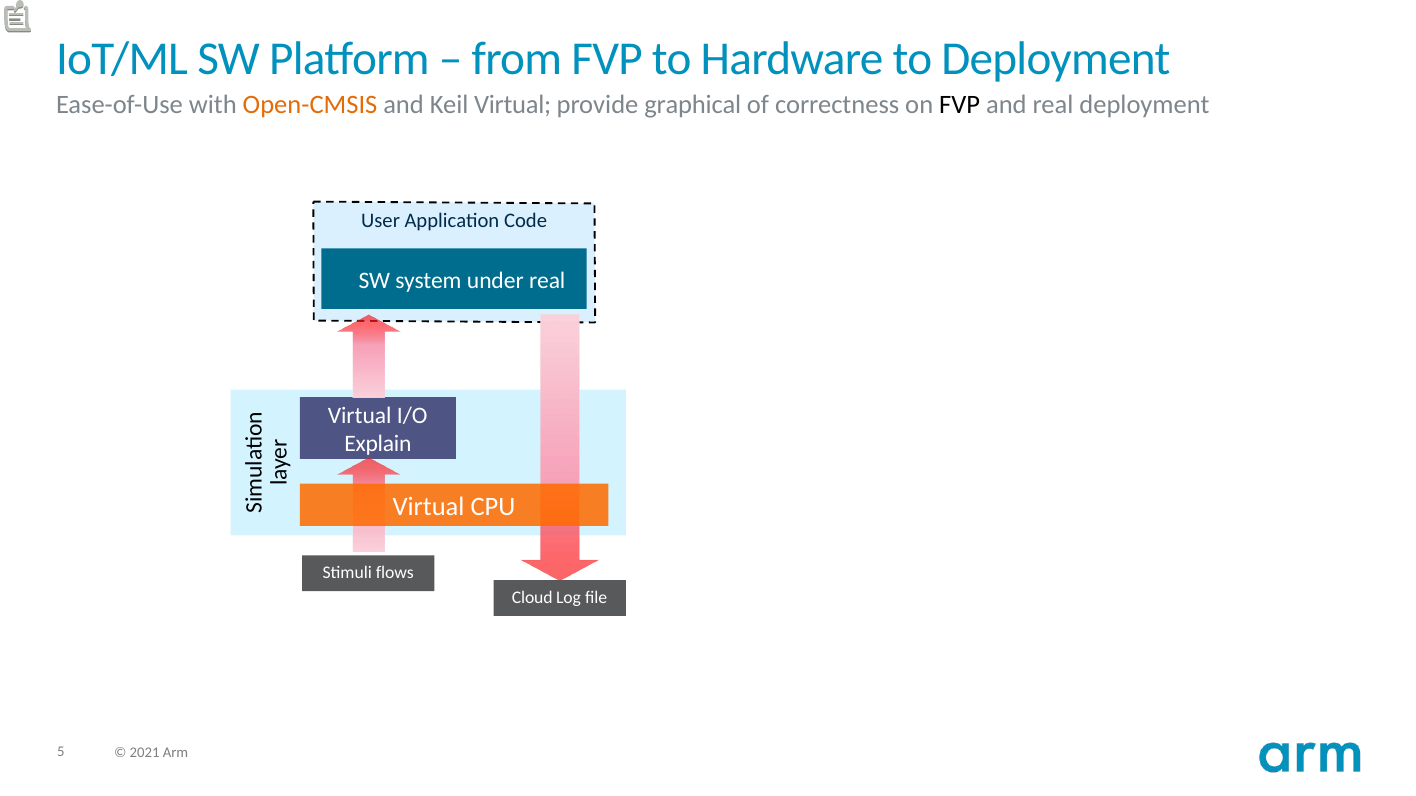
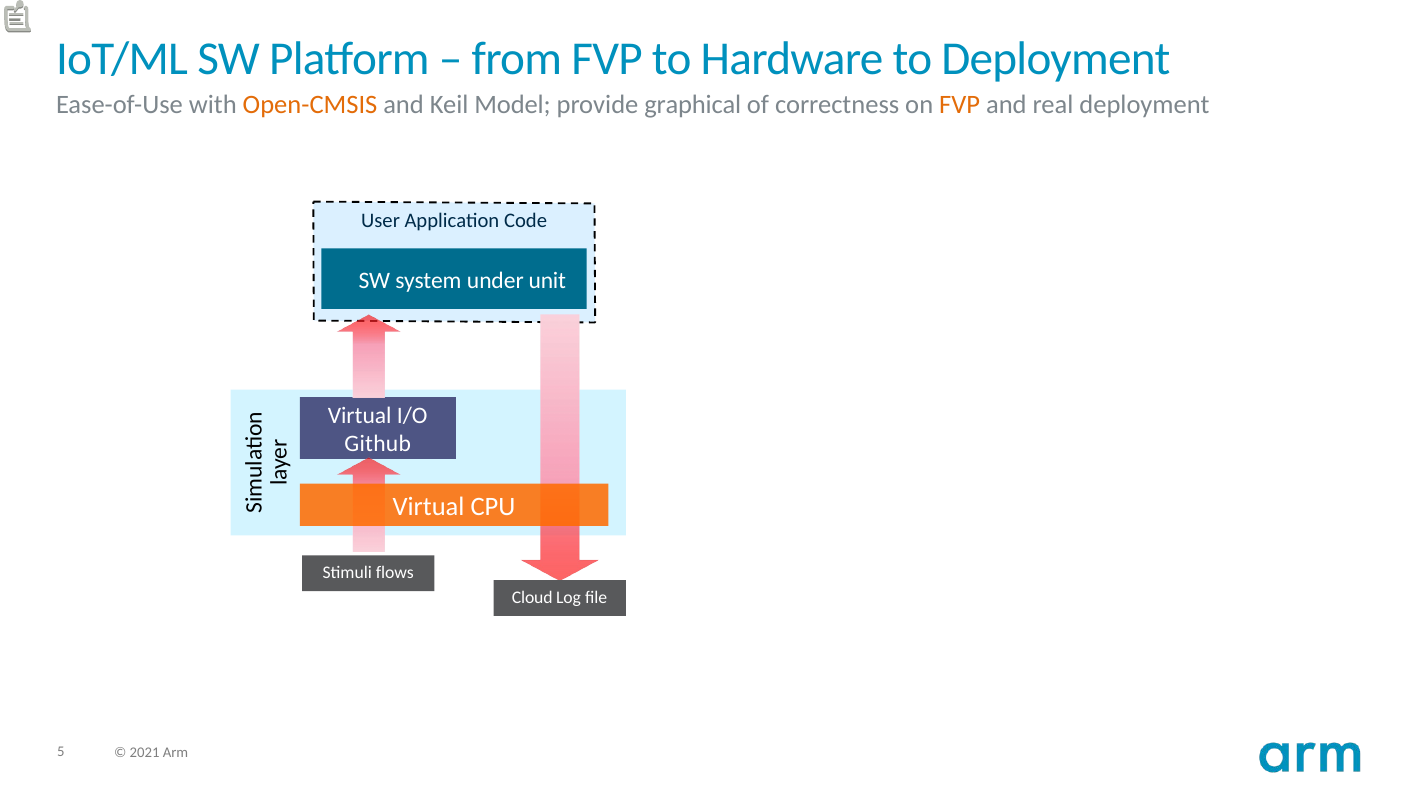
Keil Virtual: Virtual -> Model (513, 104)
FVP colour: black -> orange (960, 104)
under real: real -> unit (547, 281)
Explain: Explain -> Github (378, 444)
